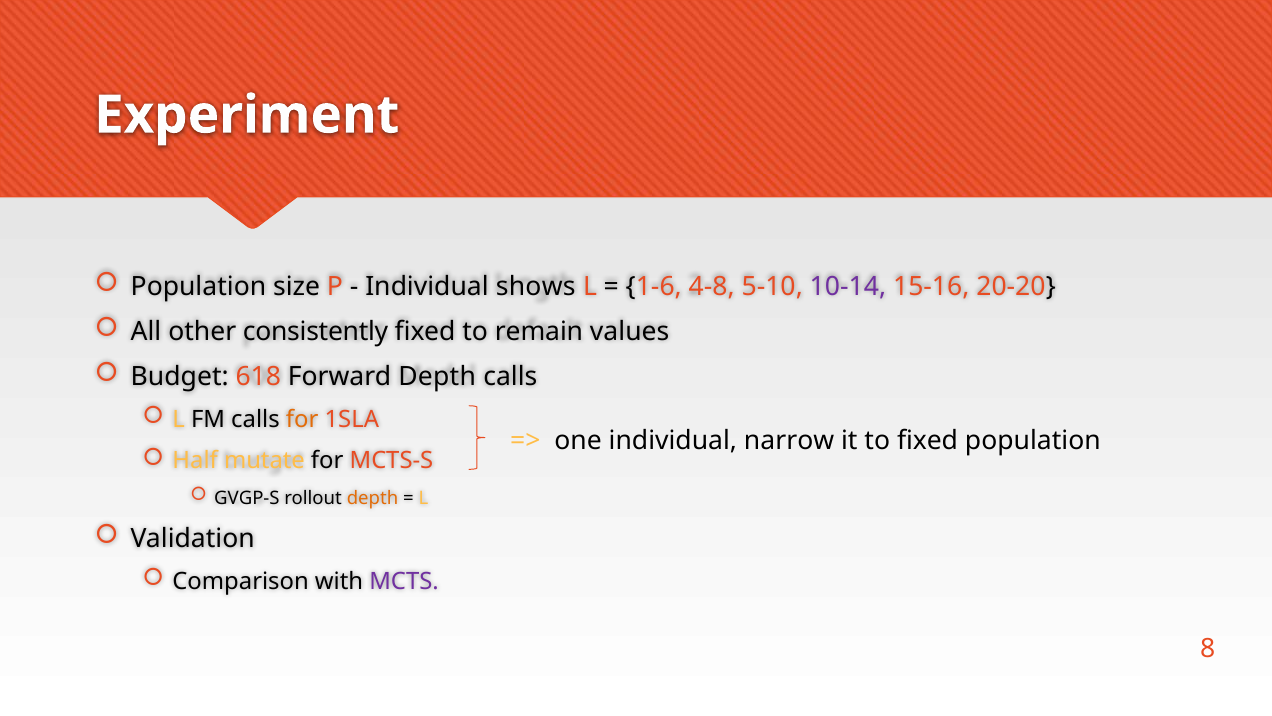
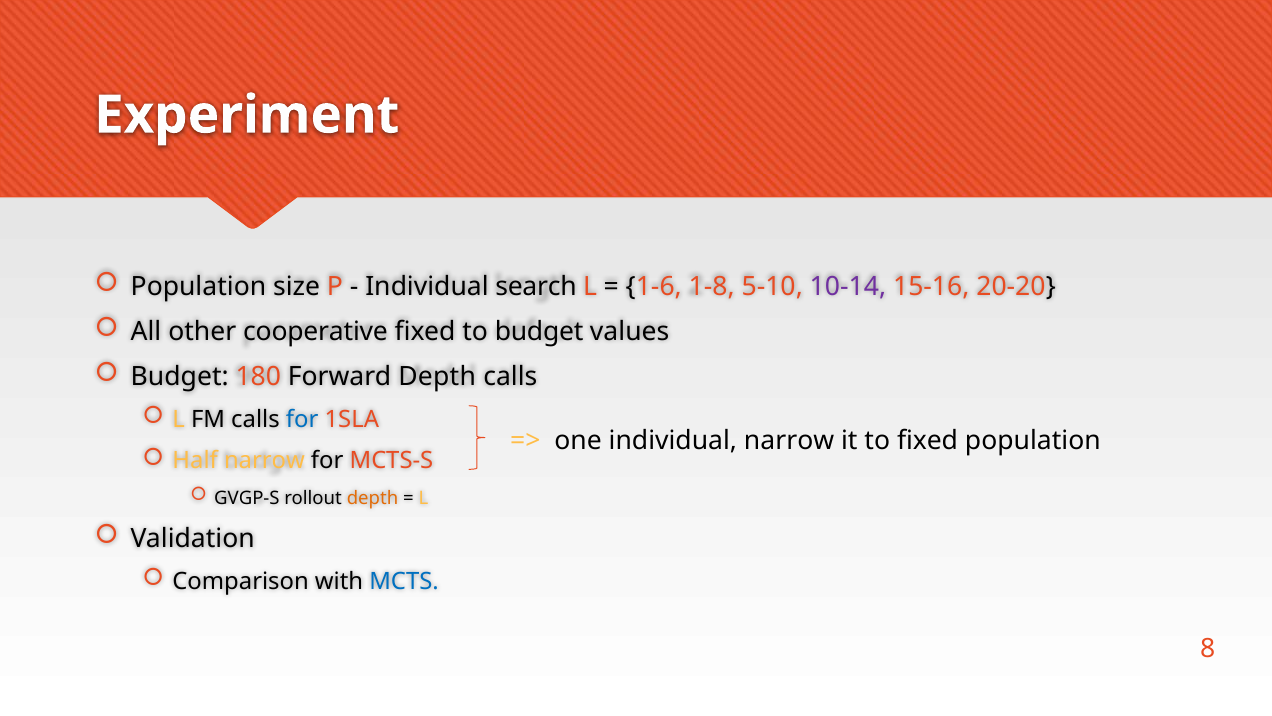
shows: shows -> search (536, 286)
4-8: 4-8 -> 1-8 (712, 286)
consistently: consistently -> cooperative (316, 332)
to remain: remain -> budget (539, 332)
618: 618 -> 180 (258, 377)
for colour: orange -> blue (302, 420)
Half mutate: mutate -> narrow (264, 461)
MCTS colour: purple -> blue (404, 581)
